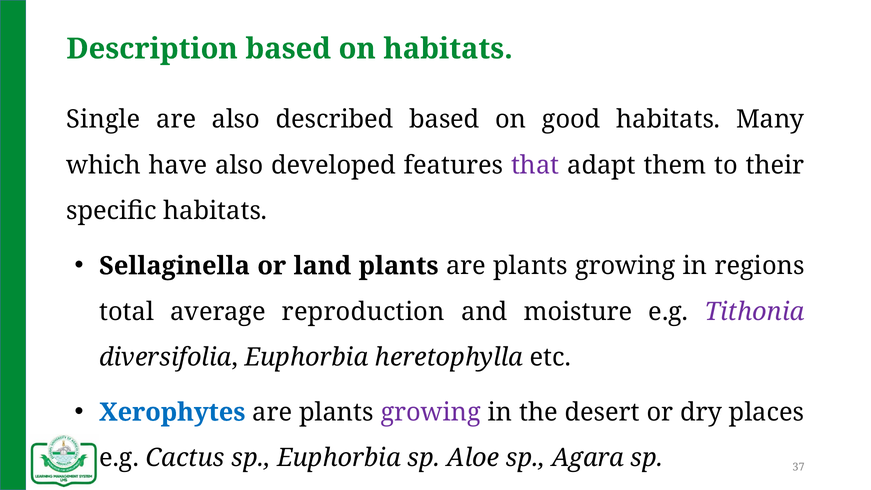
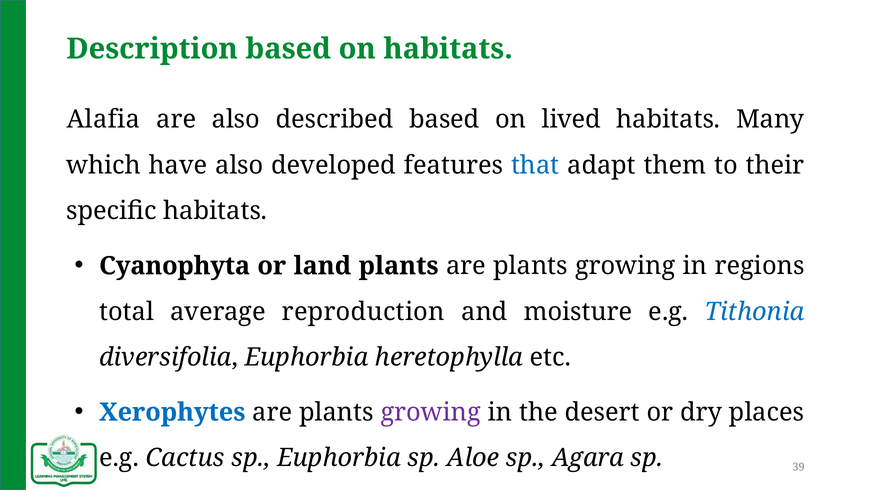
Single: Single -> Alafia (103, 120)
good: good -> lived (571, 120)
that colour: purple -> blue (535, 165)
Sellaginella: Sellaginella -> Cyanophyta (175, 266)
Tithonia colour: purple -> blue (755, 312)
37: 37 -> 39 (799, 467)
